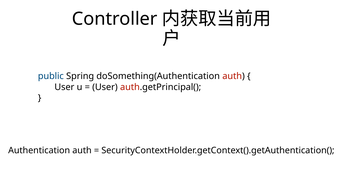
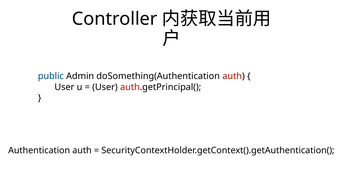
Spring: Spring -> Admin (80, 76)
